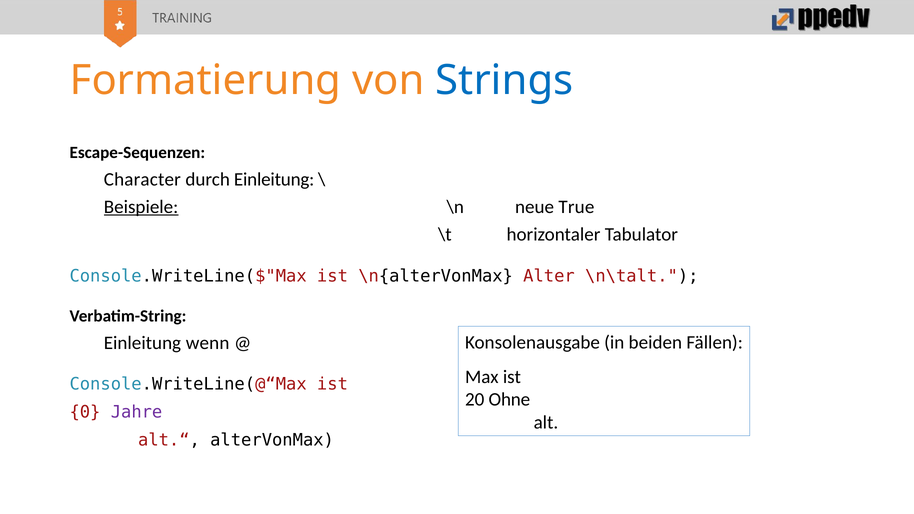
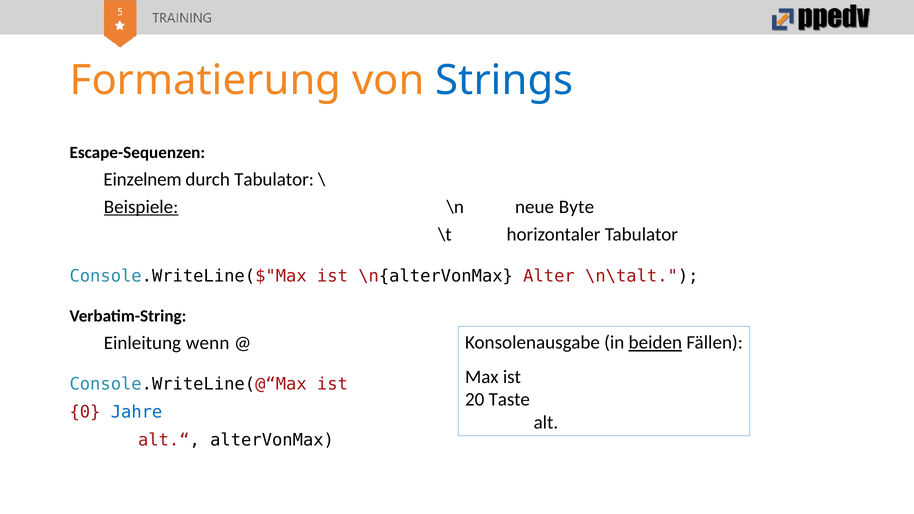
Character: Character -> Einzelnem (143, 179)
durch Einleitung: Einleitung -> Tabulator (274, 179)
True: True -> Byte (576, 207)
beiden underline: none -> present (655, 343)
Ohne: Ohne -> Taste (509, 400)
Jahre colour: purple -> blue (137, 412)
